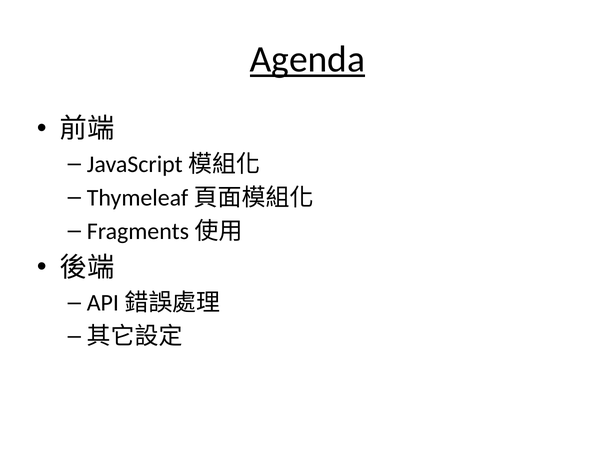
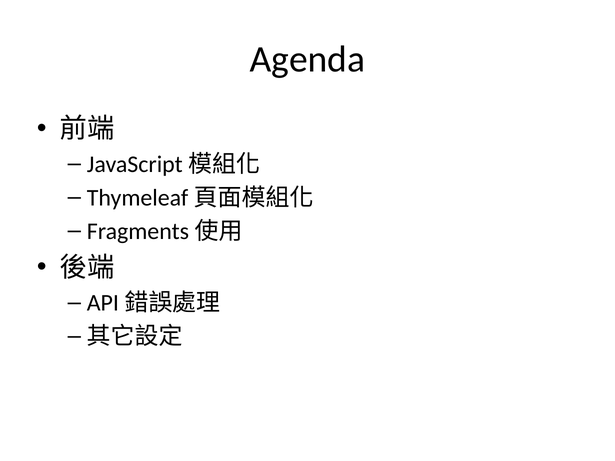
Agenda underline: present -> none (307, 60)
